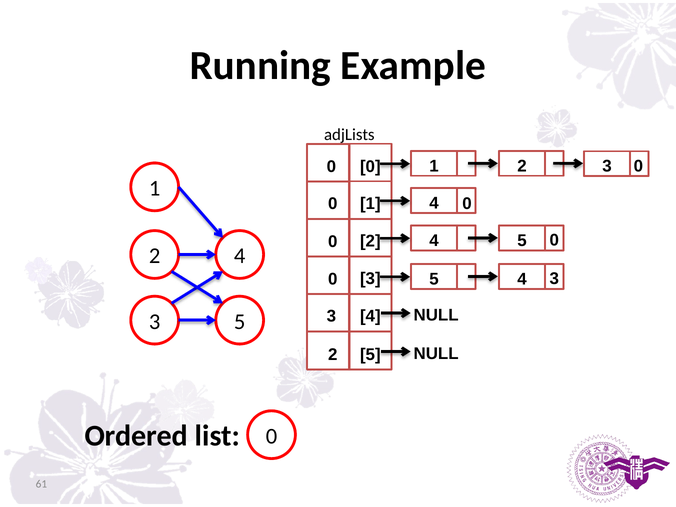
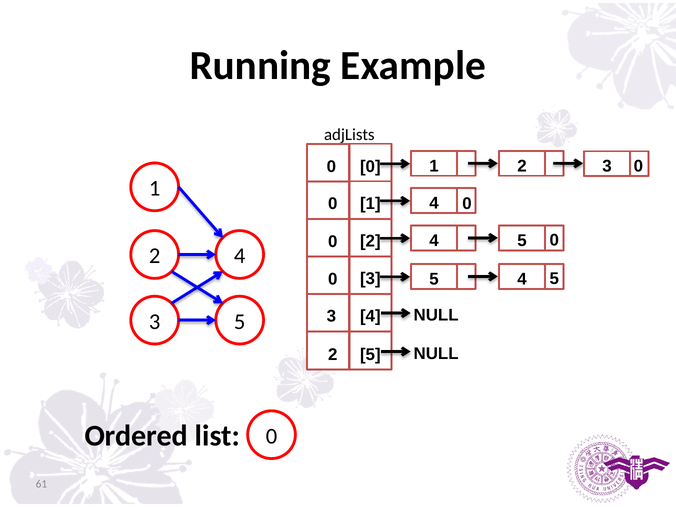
5 3: 3 -> 5 (554, 279)
